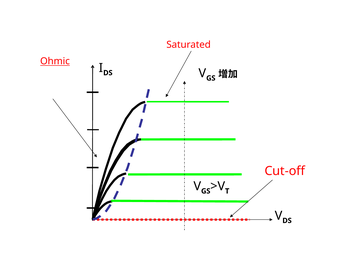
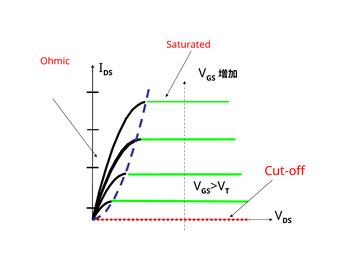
Ohmic underline: present -> none (55, 61)
